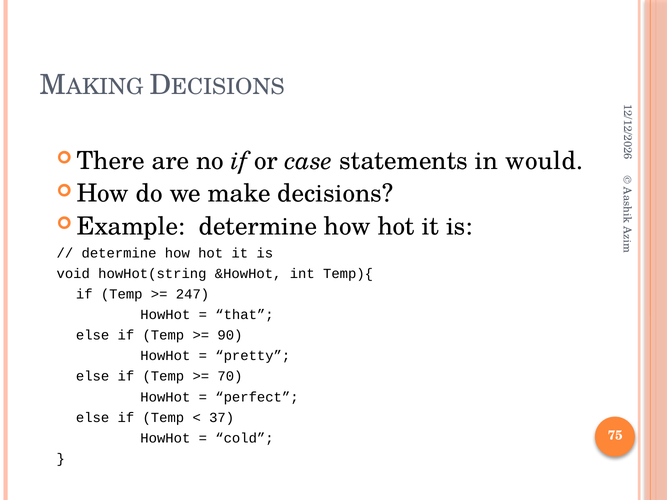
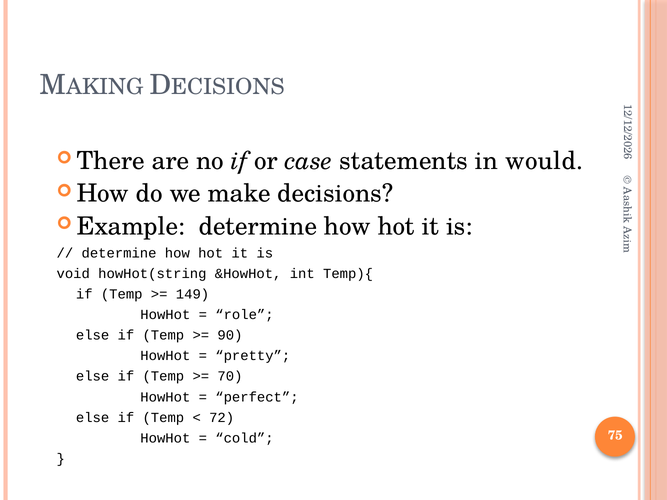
247: 247 -> 149 (193, 294)
that: that -> role (244, 315)
37: 37 -> 72 (222, 418)
